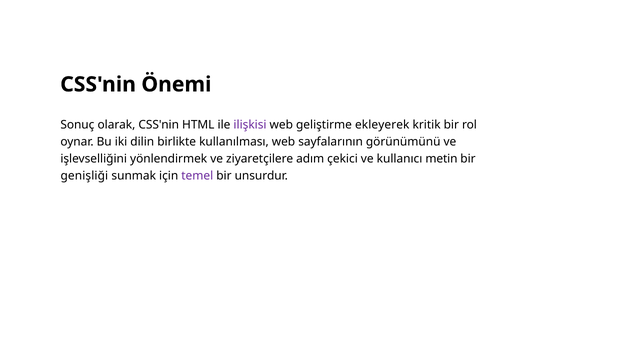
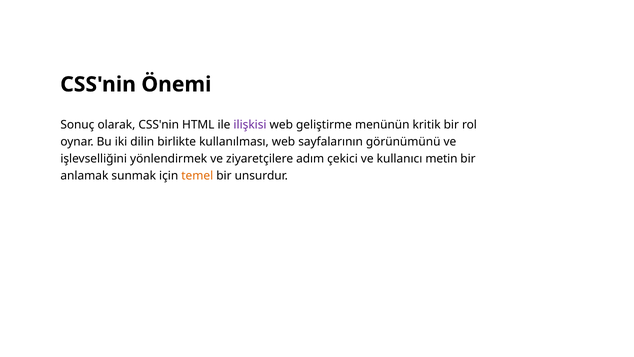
ekleyerek: ekleyerek -> menünün (382, 124)
genişliği: genişliği -> anlamak (84, 176)
temel colour: purple -> orange (197, 176)
